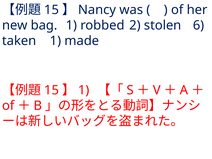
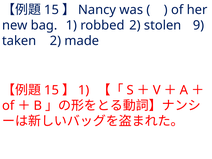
6: 6 -> 9 (199, 25)
taken 1: 1 -> 2 (55, 41)
